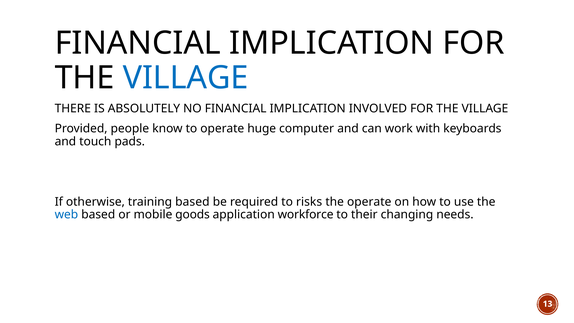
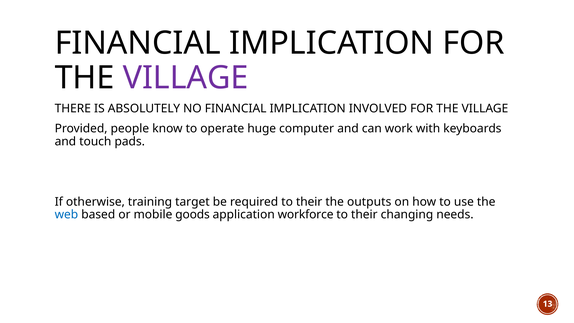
VILLAGE colour: blue -> purple (186, 78)
training based: based -> target (192, 202)
required to risks: risks -> their (309, 202)
the operate: operate -> outputs (369, 202)
